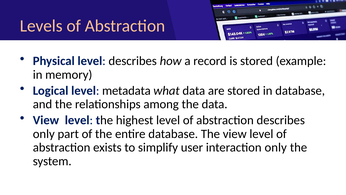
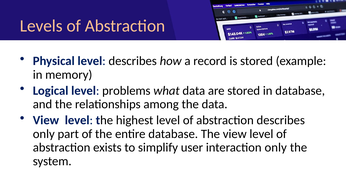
metadata: metadata -> problems (126, 90)
